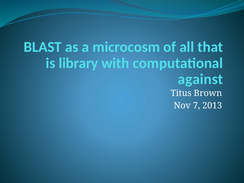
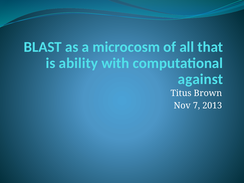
library: library -> ability (78, 63)
